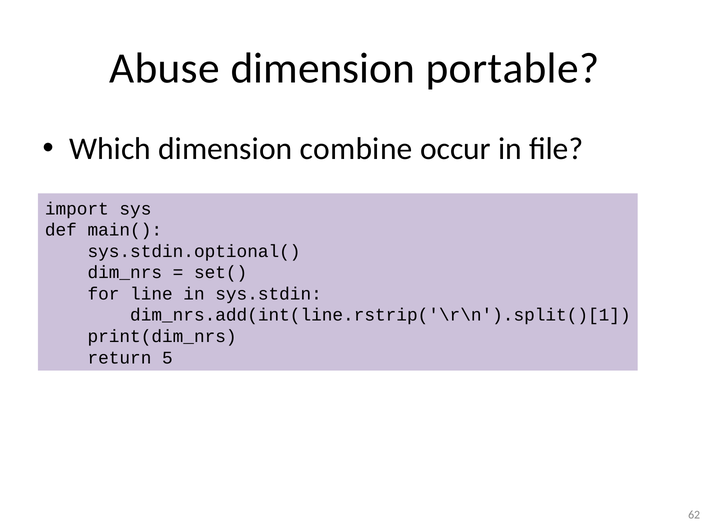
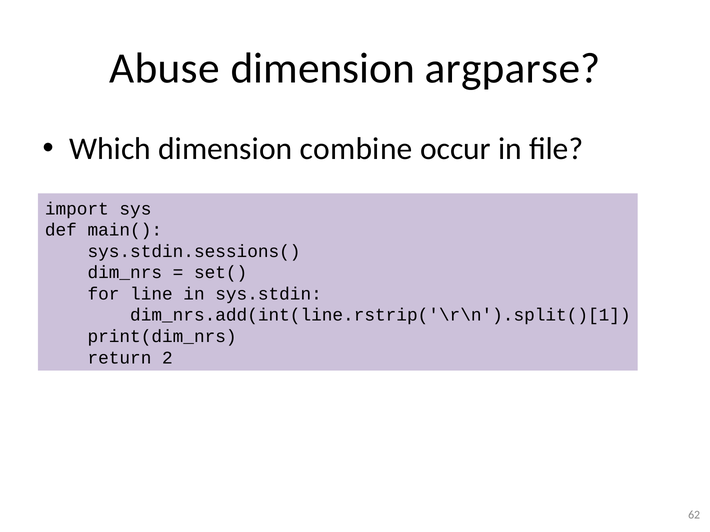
portable: portable -> argparse (513, 69)
sys.stdin.optional(: sys.stdin.optional( -> sys.stdin.sessions( (194, 252)
5: 5 -> 2 (167, 358)
